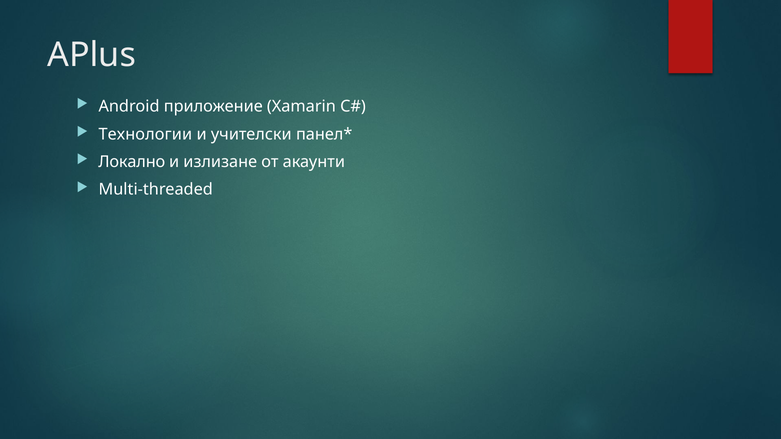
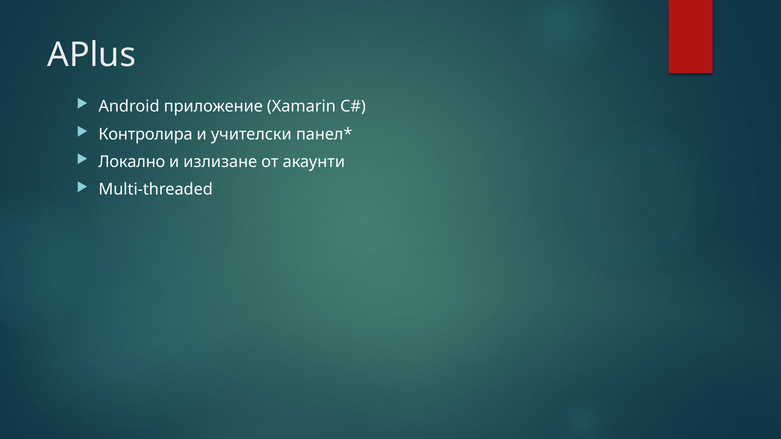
Технологии: Технологии -> Контролира (146, 134)
